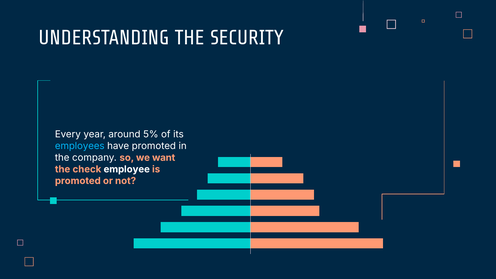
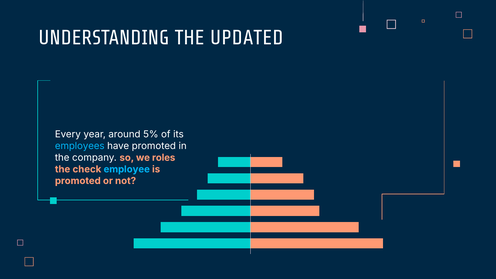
SECURITY: SECURITY -> UPDATED (247, 38)
want: want -> roles (164, 158)
employee colour: white -> light blue (127, 169)
